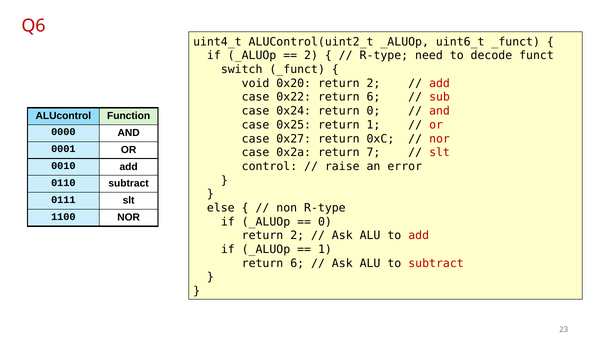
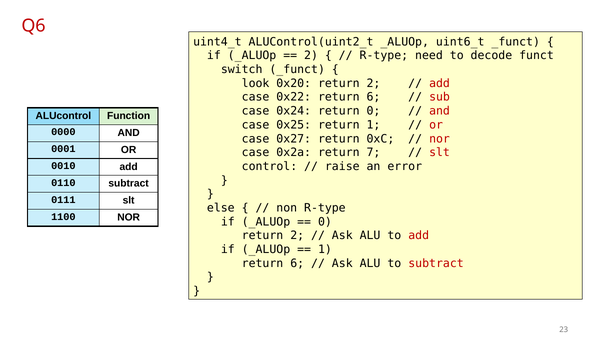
void: void -> look (256, 83)
